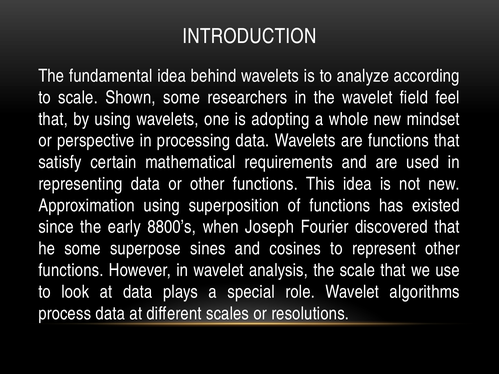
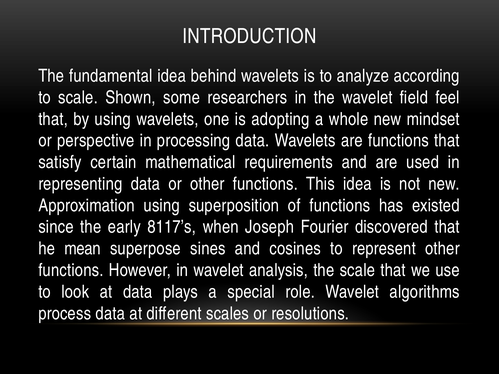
8800’s: 8800’s -> 8117’s (172, 227)
he some: some -> mean (83, 249)
